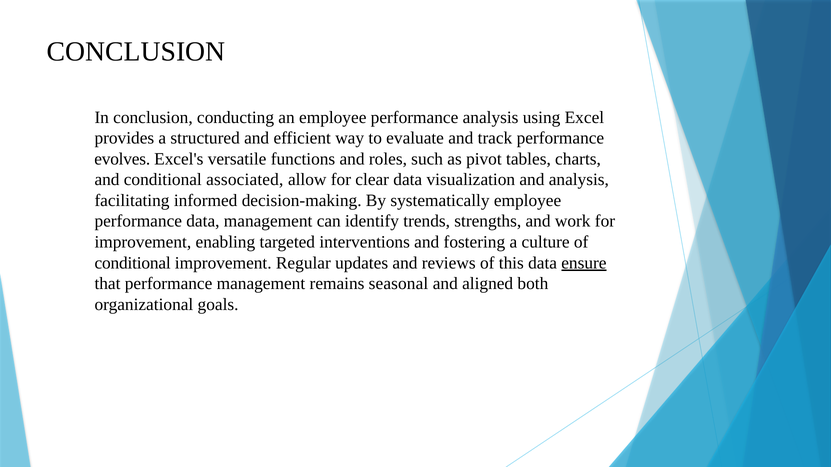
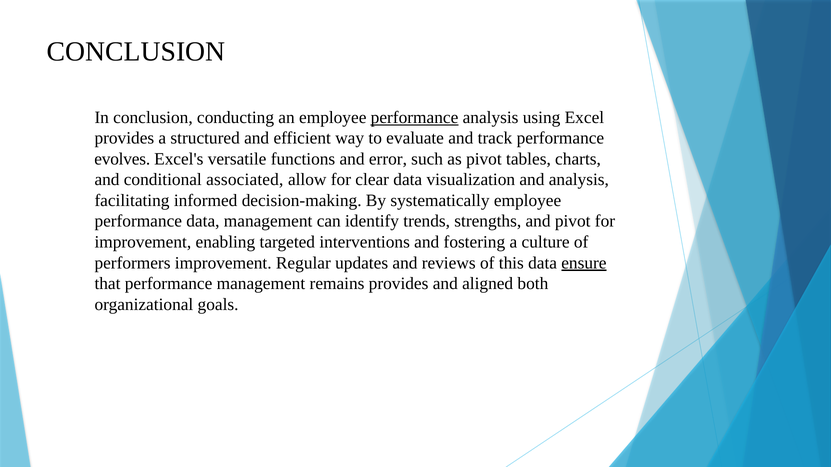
performance underline: none -> present (415, 118)
roles: roles -> error (388, 159)
and work: work -> pivot (573, 221)
conditional: conditional -> performers (133, 263)
remains seasonal: seasonal -> provides (399, 284)
